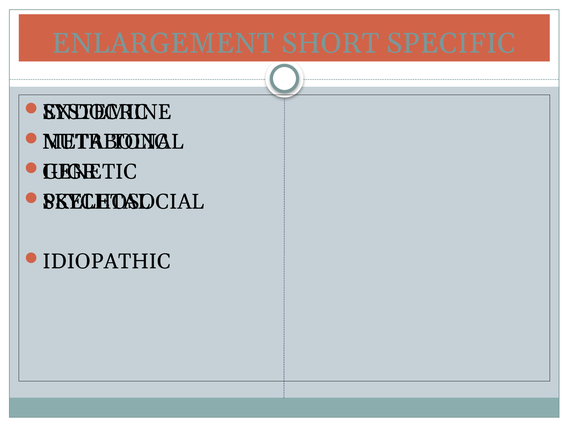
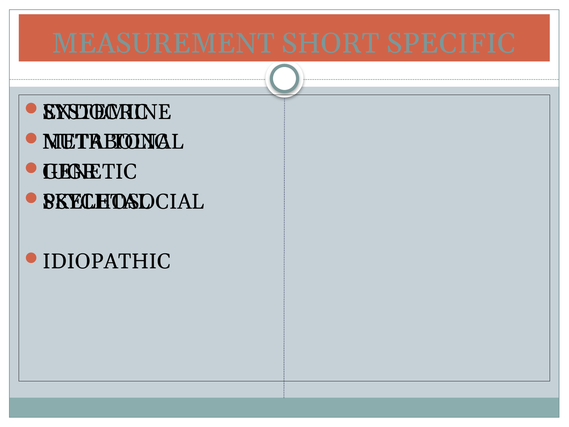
ENLARGEMENT: ENLARGEMENT -> MEASUREMENT (163, 44)
